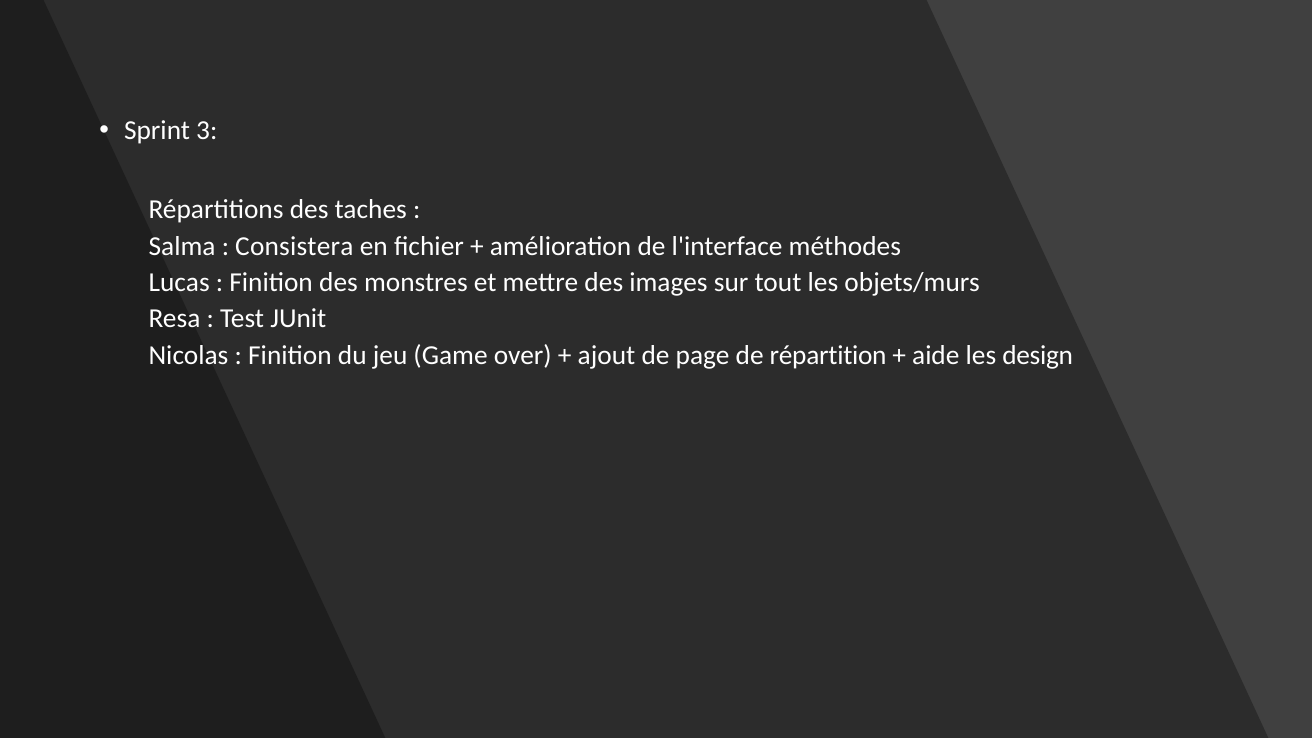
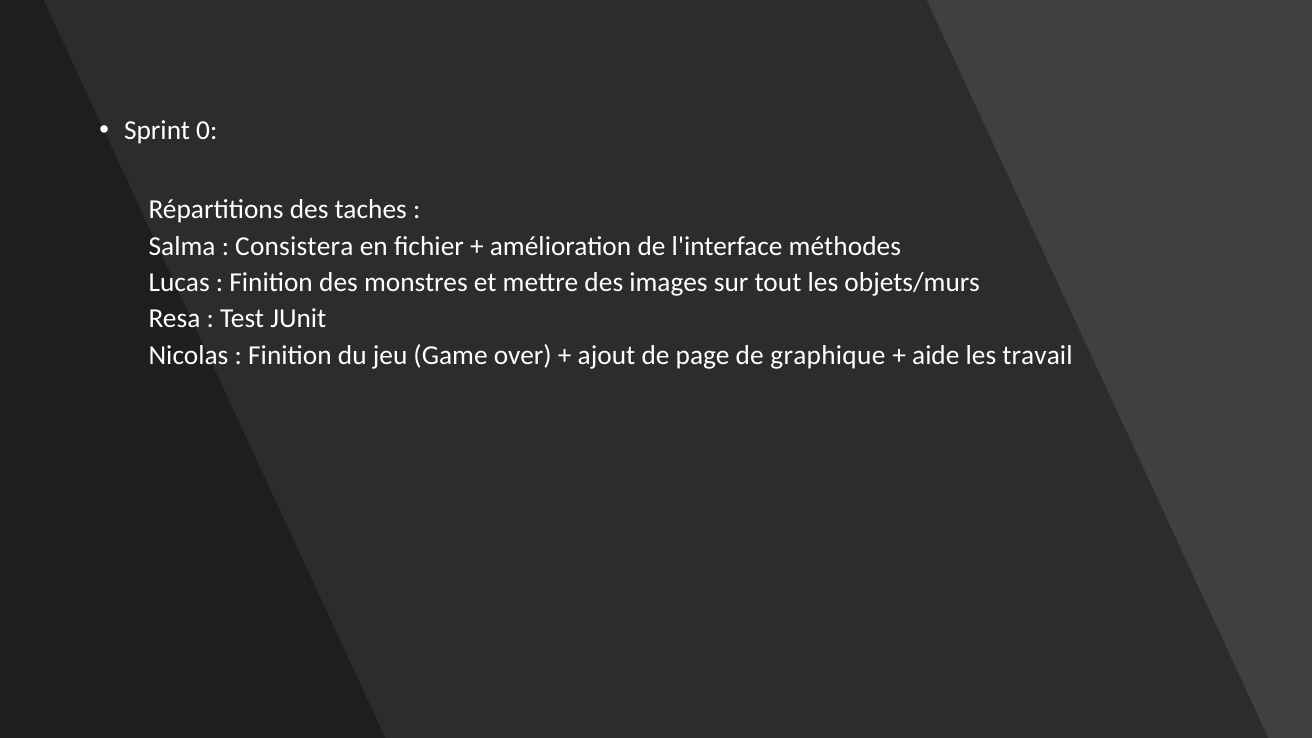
3: 3 -> 0 (207, 130)
répartition: répartition -> graphique (828, 355)
design: design -> travail (1037, 355)
